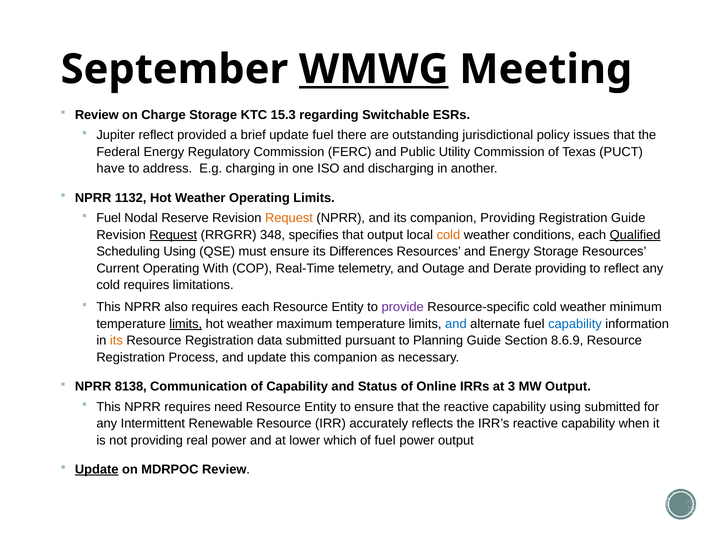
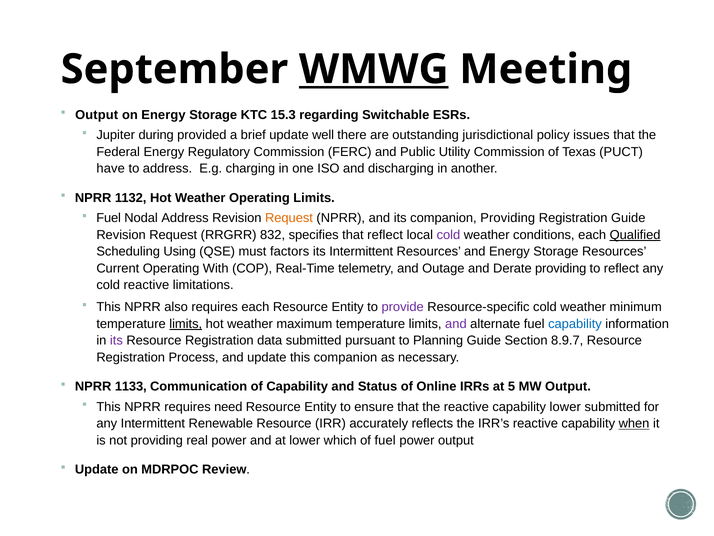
Review: Review -> Output (97, 115)
on Charge: Charge -> Energy (163, 115)
Jupiter reflect: reflect -> during (156, 135)
update fuel: fuel -> well (323, 135)
Nodal Reserve: Reserve -> Address (185, 218)
Request underline: present -> none (173, 235)
348: 348 -> 832 (273, 235)
that output: output -> reflect (385, 235)
cold colour: orange -> purple (448, 235)
must ensure: ensure -> factors (290, 251)
its Differences: Differences -> Intermittent (361, 251)
cold requires: requires -> reactive (146, 285)
and colour: blue -> purple (456, 324)
its colour: orange -> purple (116, 340)
8.6.9: 8.6.9 -> 8.9.7 (567, 340)
8138: 8138 -> 1133 (131, 386)
3: 3 -> 5 (512, 386)
capability using: using -> lower (565, 406)
when underline: none -> present (634, 423)
Update underline: present -> none (97, 469)
